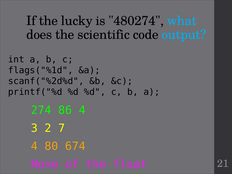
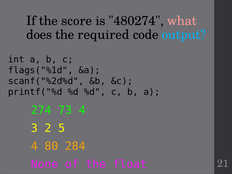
lucky: lucky -> score (77, 21)
what colour: light blue -> pink (182, 21)
scientific: scientific -> required (104, 35)
86: 86 -> 73 (65, 110)
7: 7 -> 5 (62, 128)
674: 674 -> 284 (75, 146)
